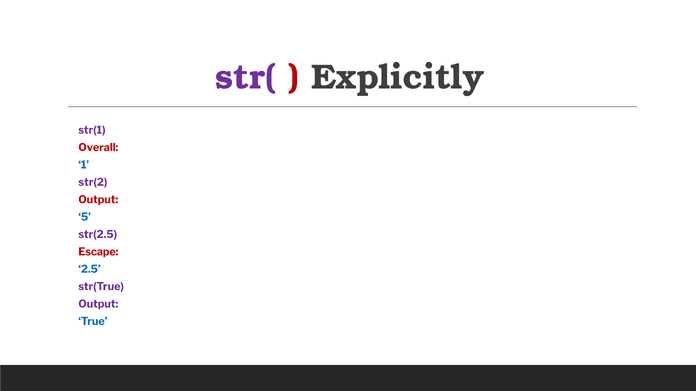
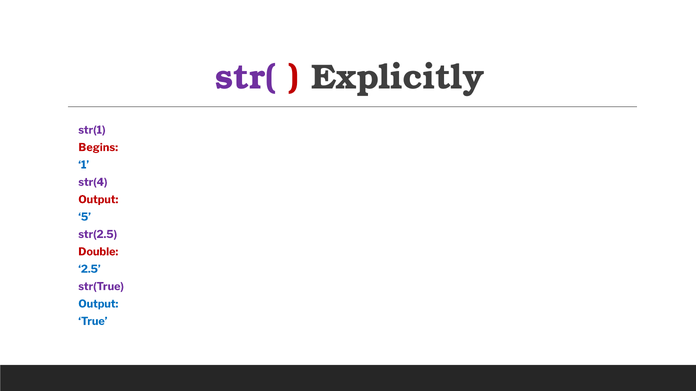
Overall: Overall -> Begins (98, 148)
str(2: str(2 -> str(4 (93, 182)
Escape: Escape -> Double (98, 252)
Output colour: purple -> blue (98, 304)
